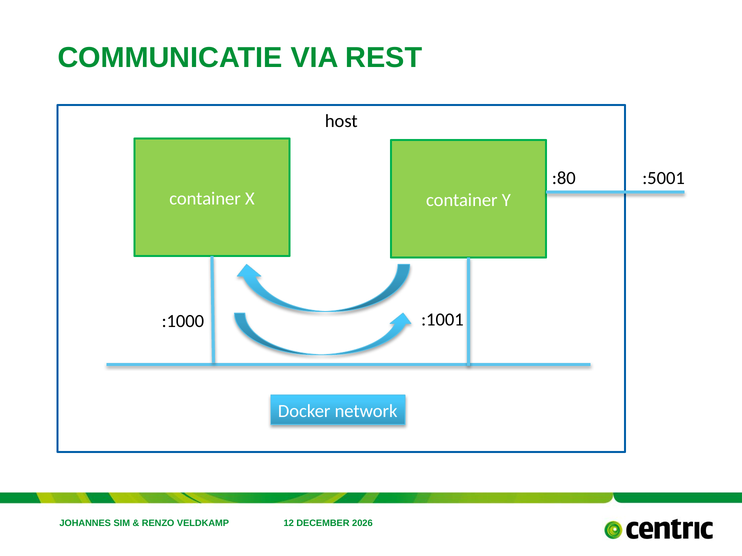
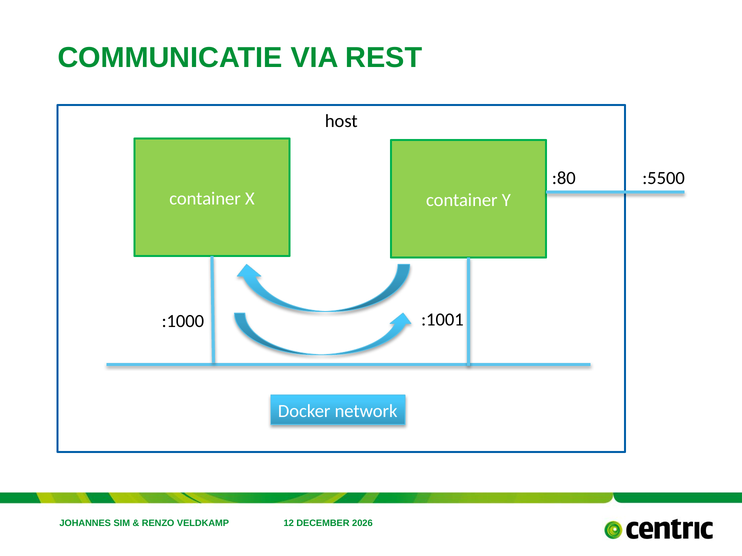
:5001: :5001 -> :5500 (664, 178)
